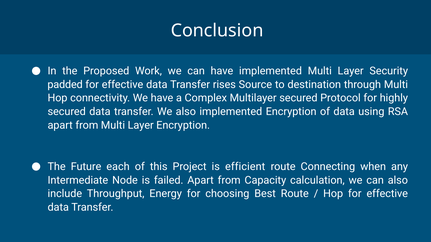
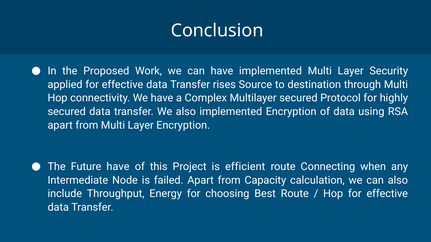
padded: padded -> applied (65, 85)
Future each: each -> have (118, 167)
